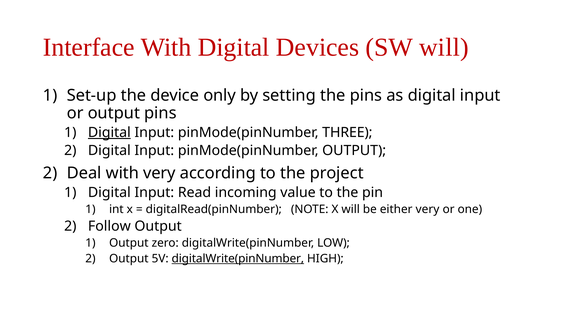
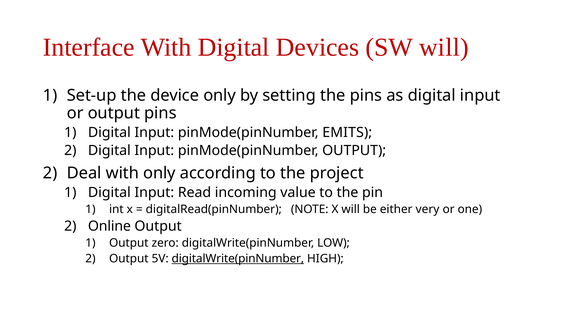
Digital underline: present -> none (109, 133)
THREE: THREE -> EMITS (347, 133)
with very: very -> only (159, 173)
Follow: Follow -> Online (109, 226)
